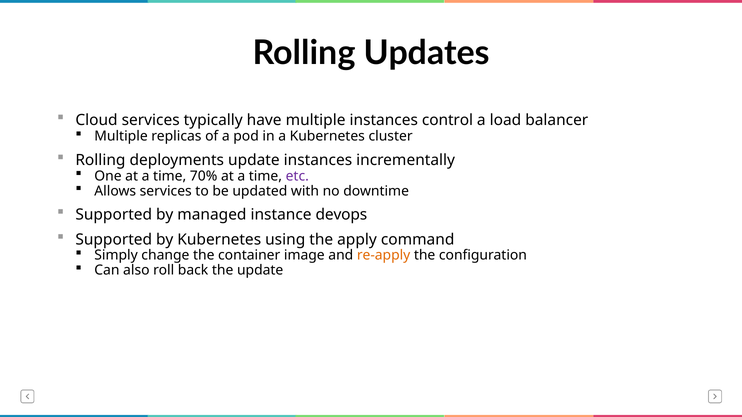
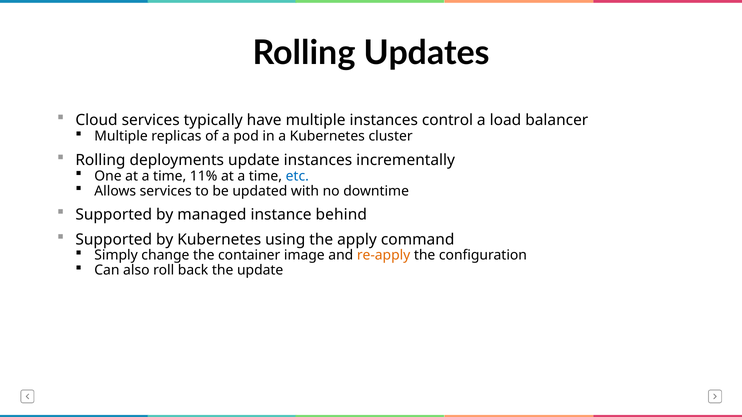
70%: 70% -> 11% (204, 176)
etc colour: purple -> blue (297, 176)
devops: devops -> behind (341, 215)
